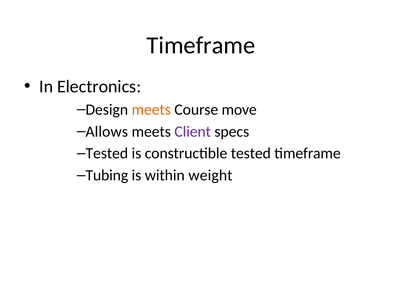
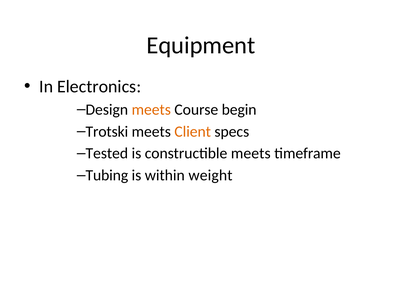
Timeframe: Timeframe -> Equipment (201, 45)
move: move -> begin (239, 109)
Allows: Allows -> Trotski (107, 131)
Client colour: purple -> orange (193, 131)
constructible tested: tested -> meets (251, 153)
